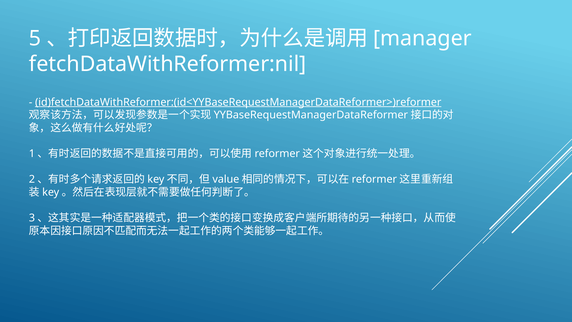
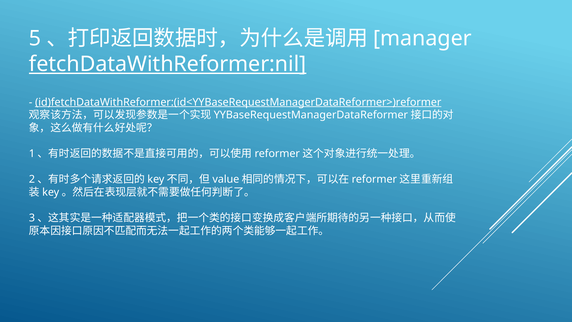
fetchDataWithReformer:nil underline: none -> present (168, 64)
